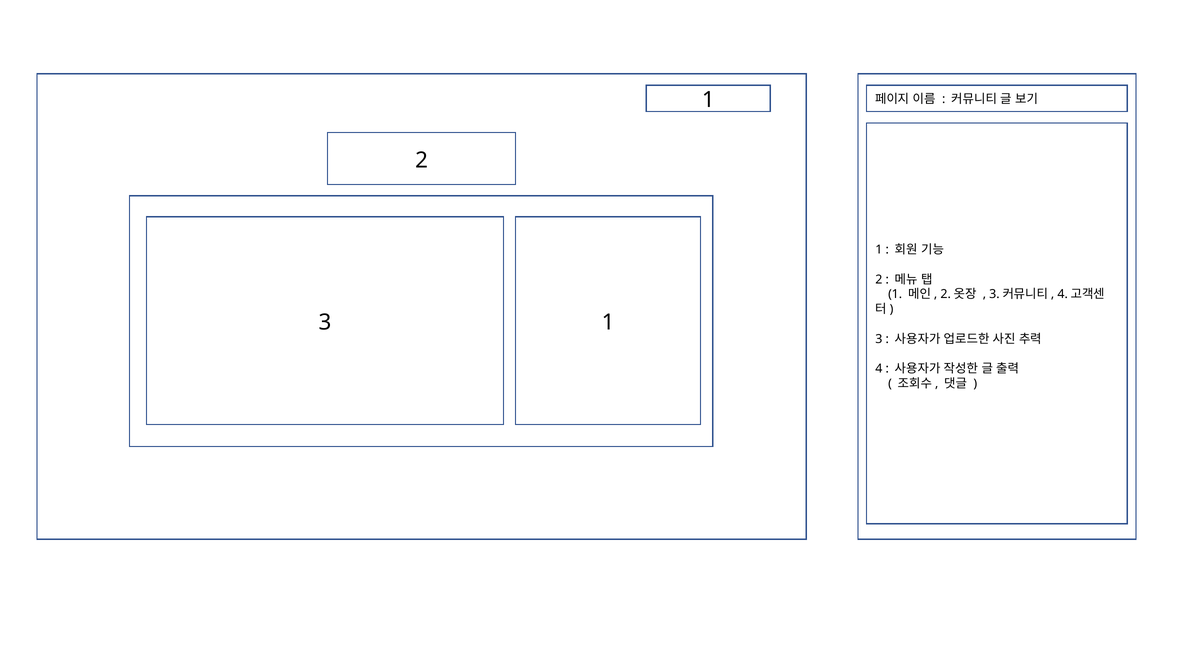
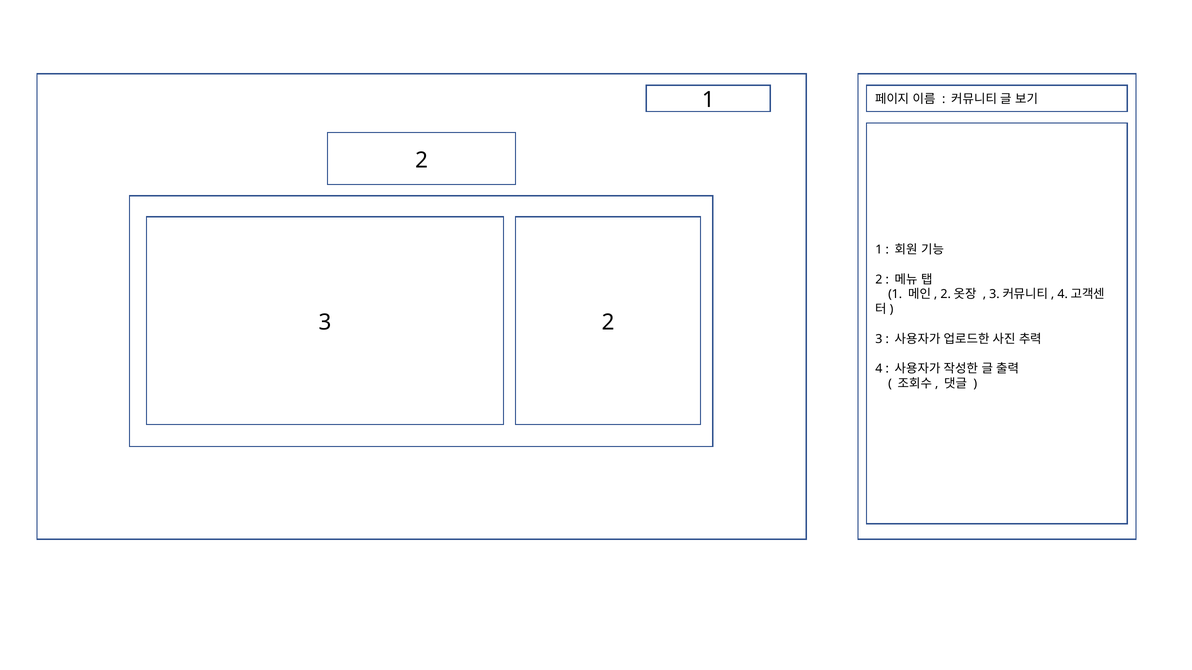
1: 1 -> 2 (608, 322)
